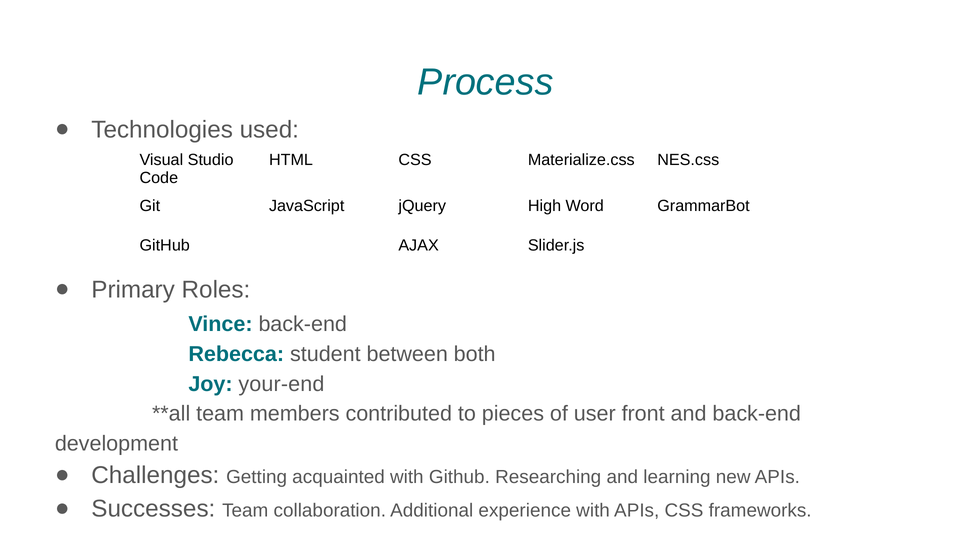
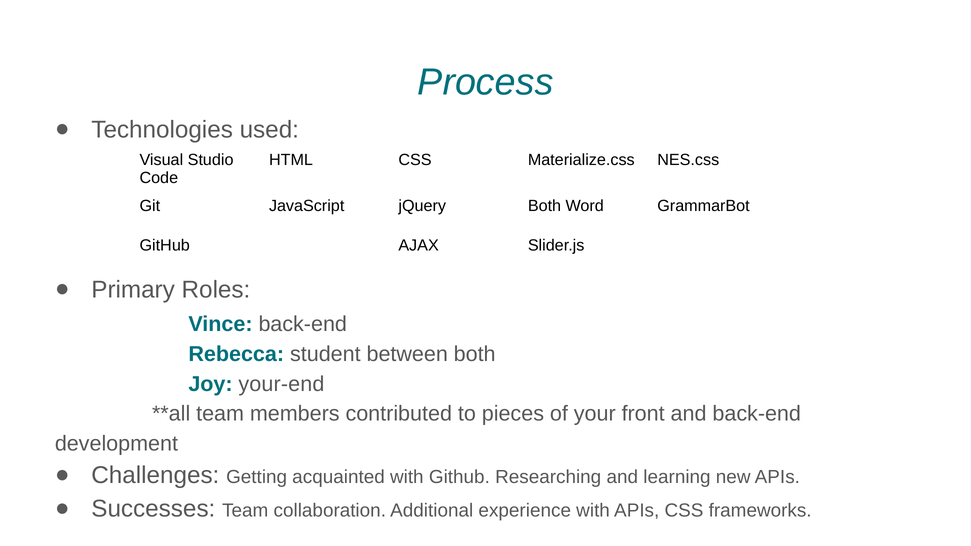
jQuery High: High -> Both (545, 206)
user: user -> your (595, 414)
